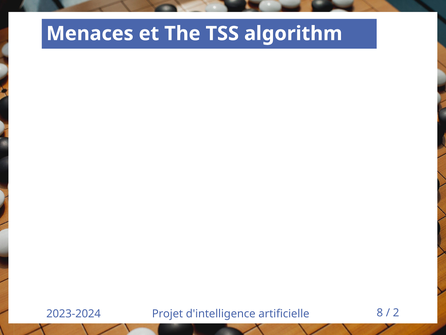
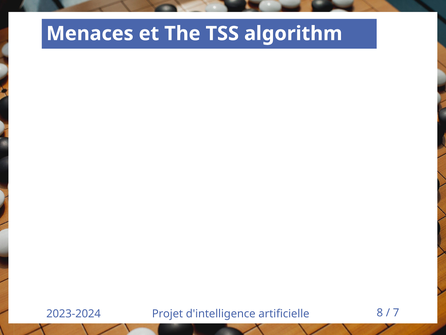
2: 2 -> 7 (396, 312)
